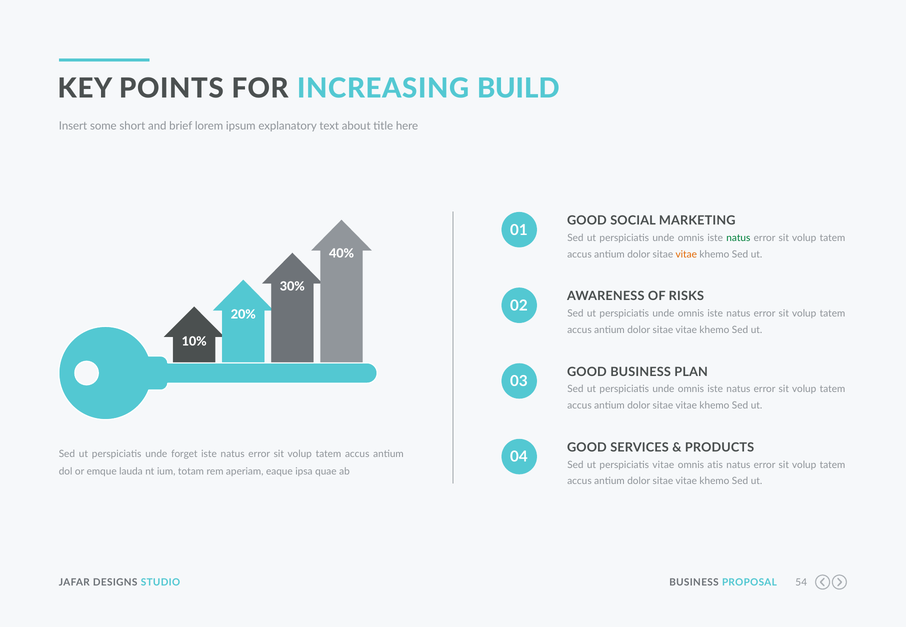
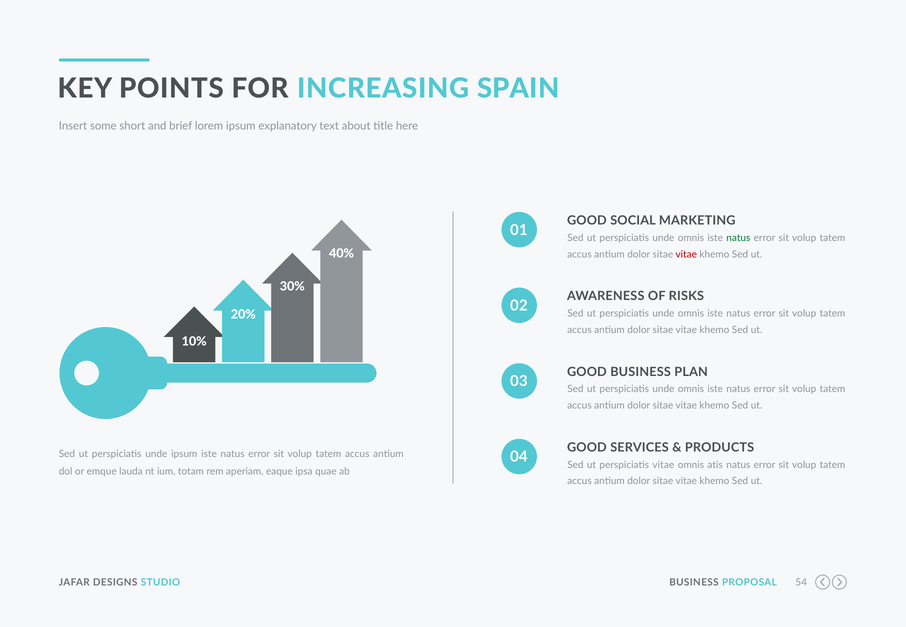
BUILD: BUILD -> SPAIN (518, 89)
vitae colour: orange -> red (686, 254)
unde forget: forget -> ipsum (184, 454)
